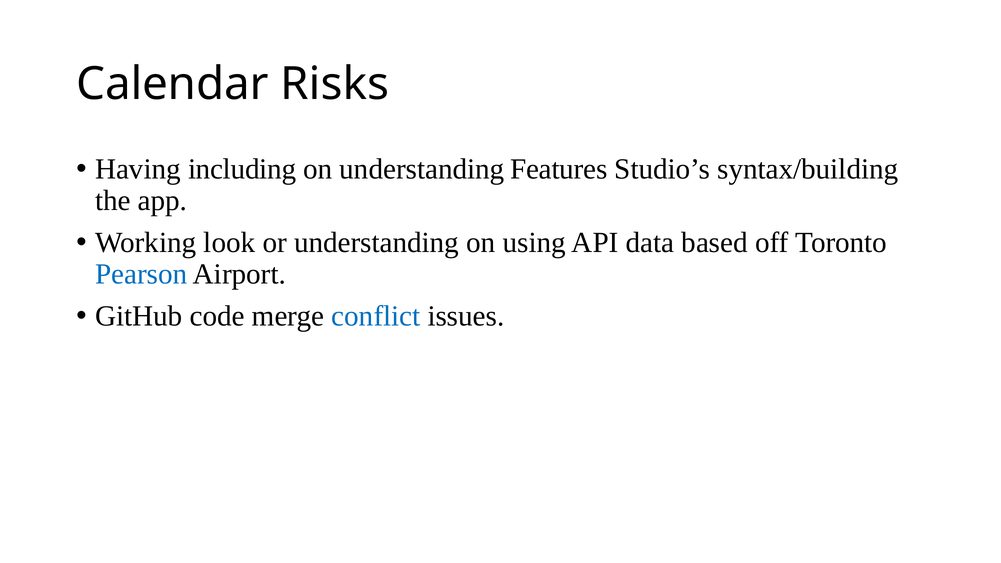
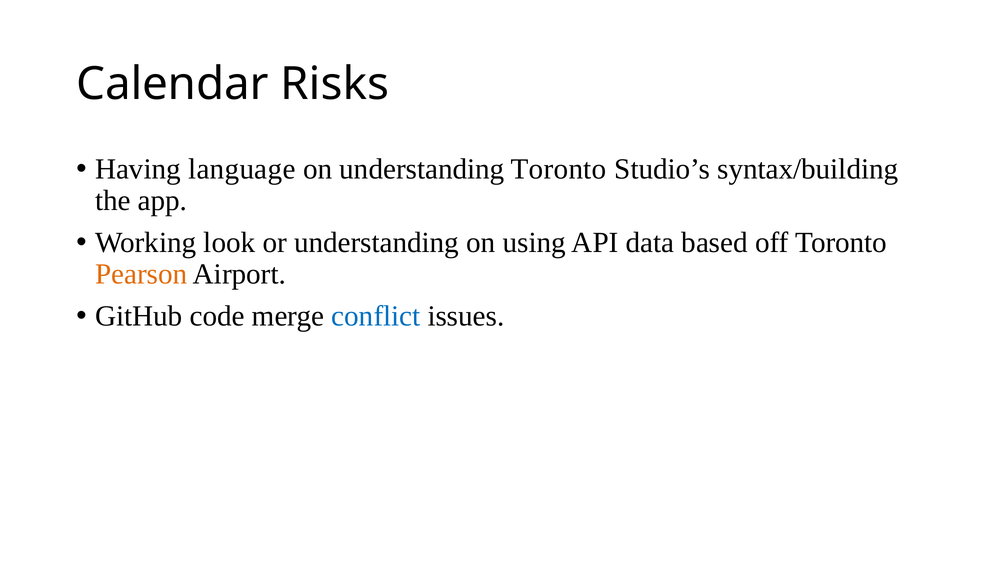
including: including -> language (242, 169)
understanding Features: Features -> Toronto (558, 169)
Pearson colour: blue -> orange (141, 274)
